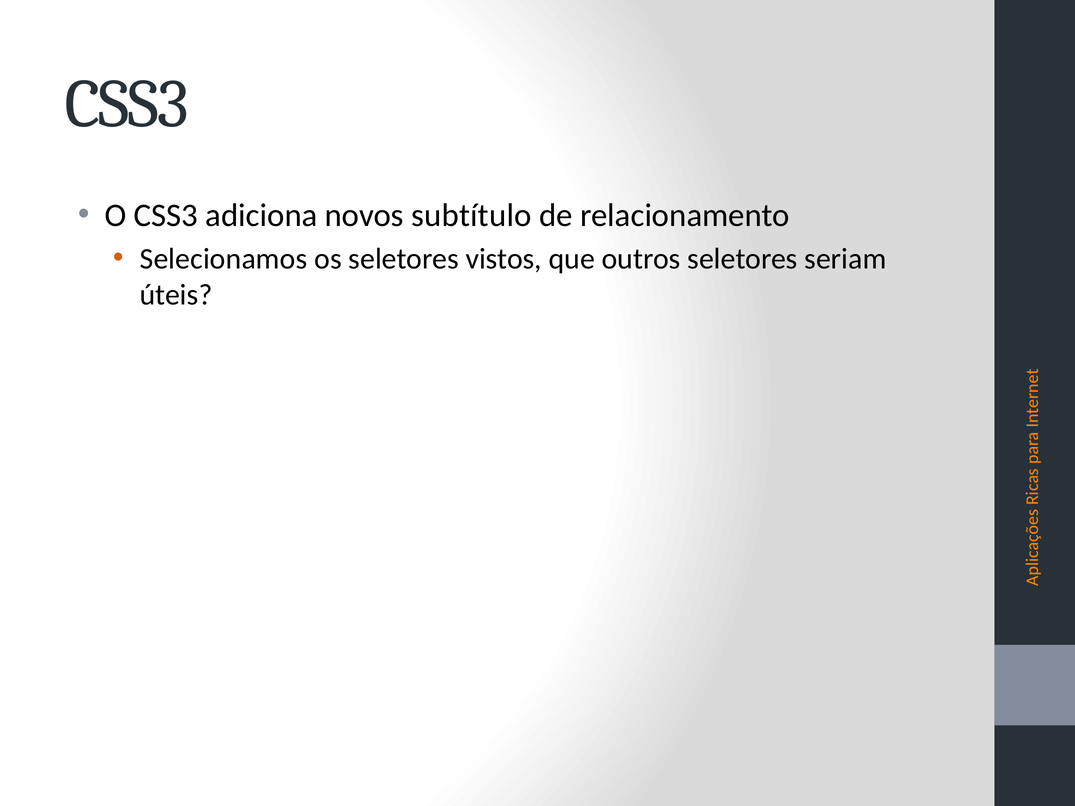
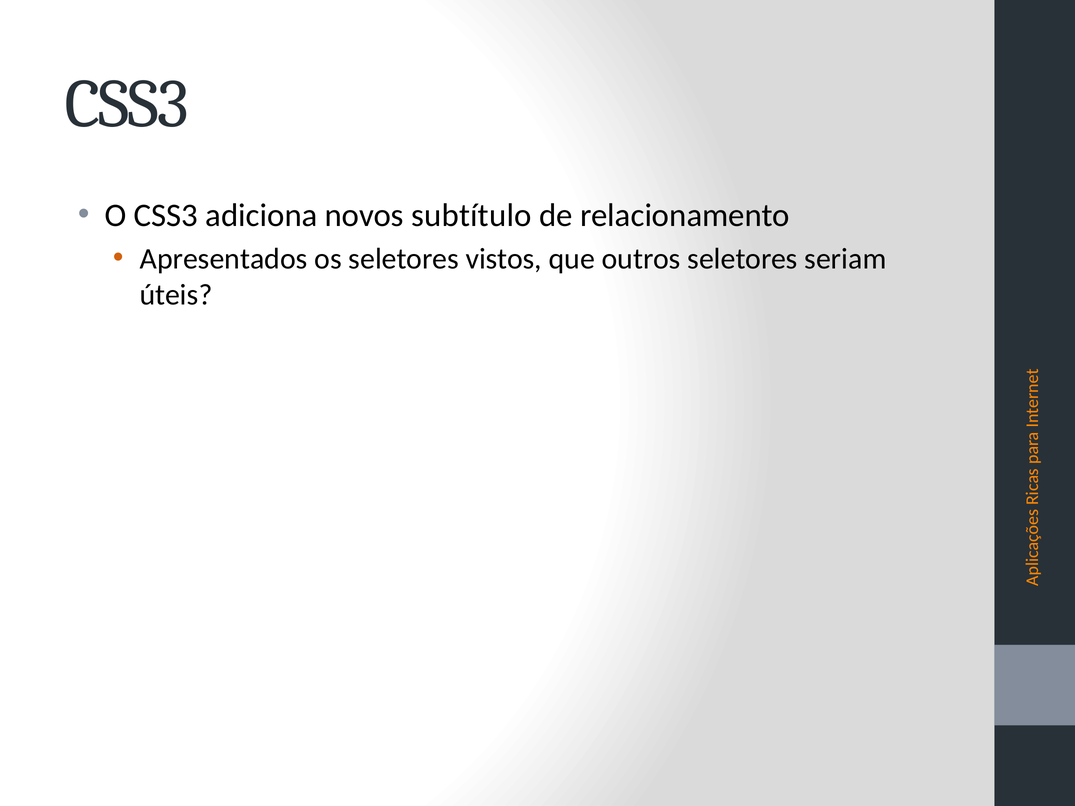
Selecionamos: Selecionamos -> Apresentados (224, 259)
